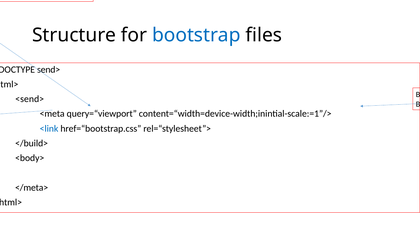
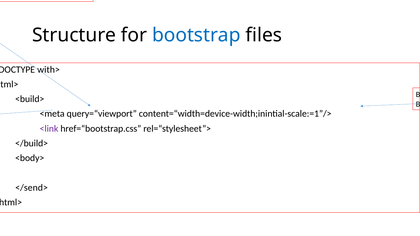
send>: send> -> with> (49, 70)
<send>: <send> -> <build> (30, 99)
<link colour: blue -> purple (49, 129)
</meta>: </meta> -> </send> (32, 188)
